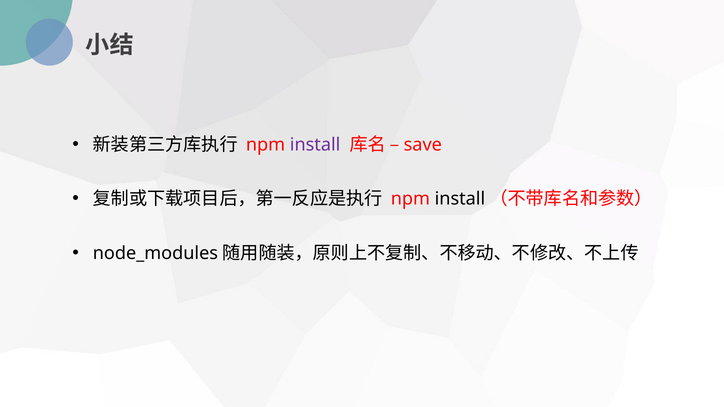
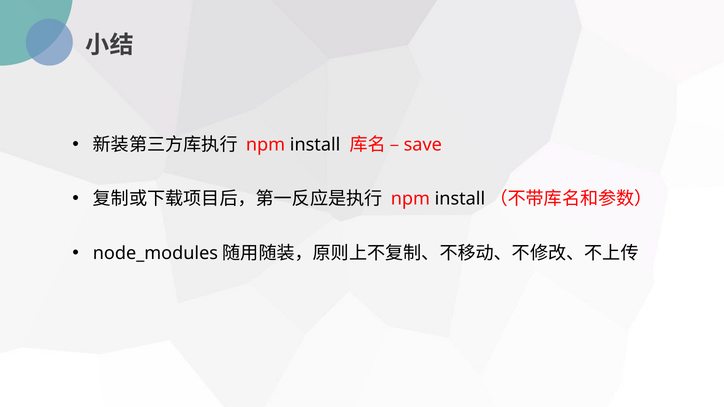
install colour: purple -> black (315, 145)
